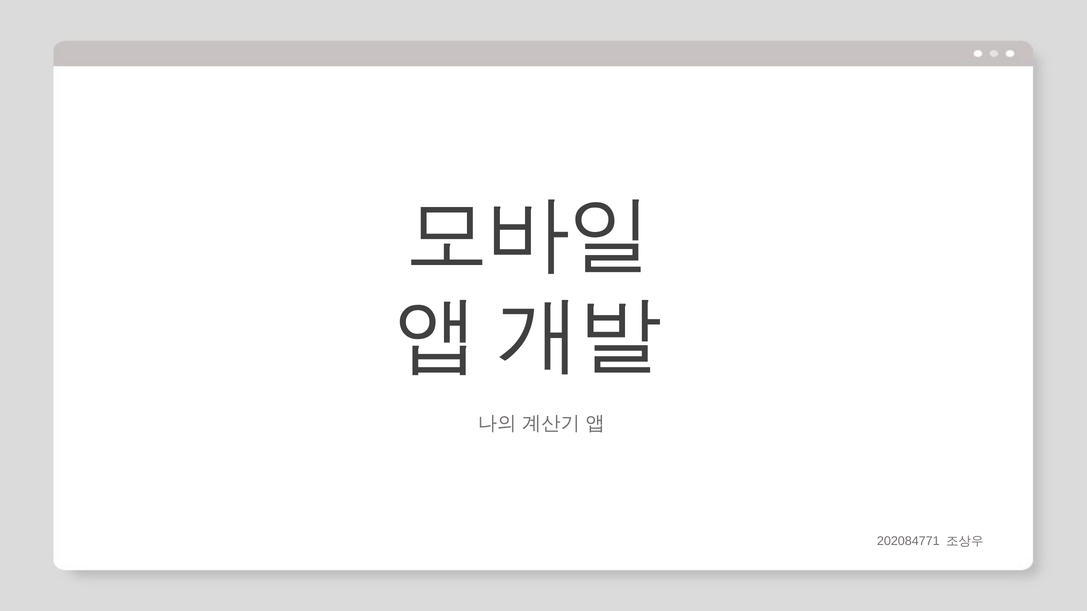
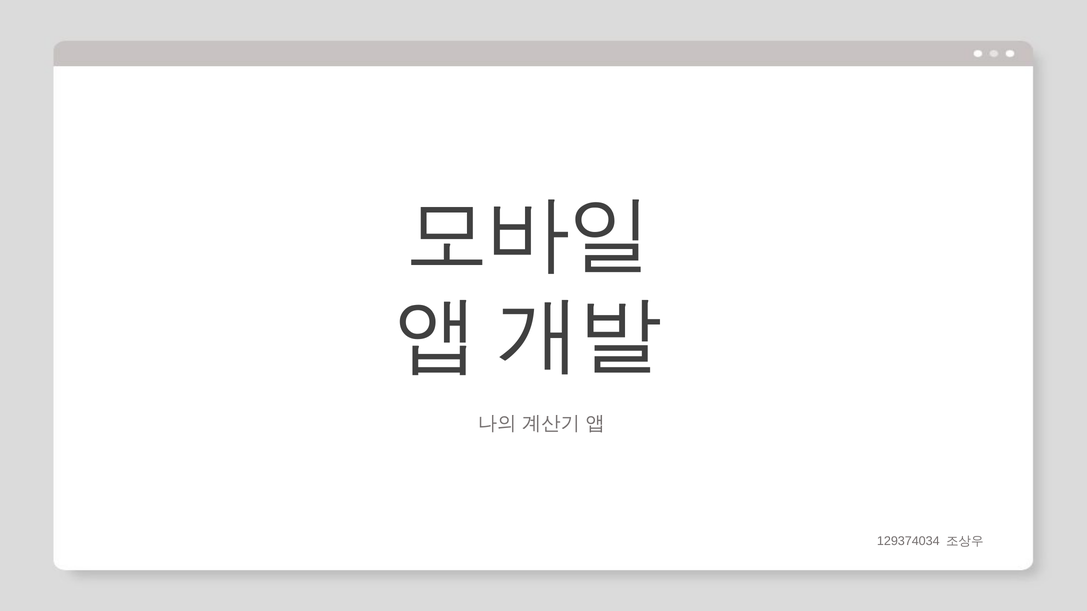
202084771: 202084771 -> 129374034 (908, 541)
